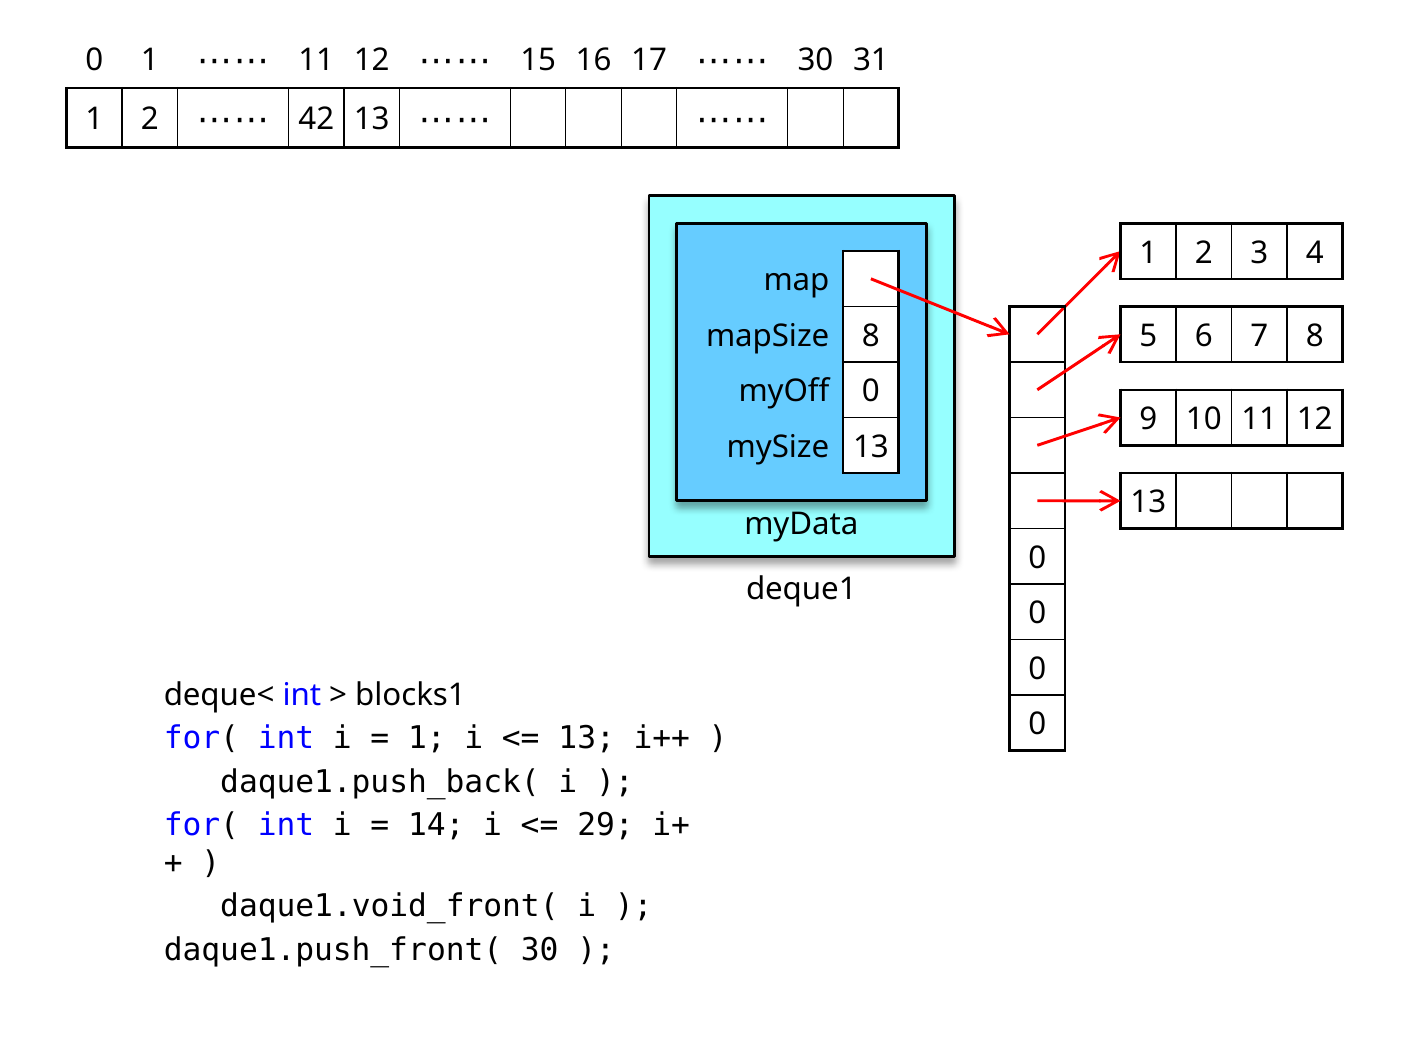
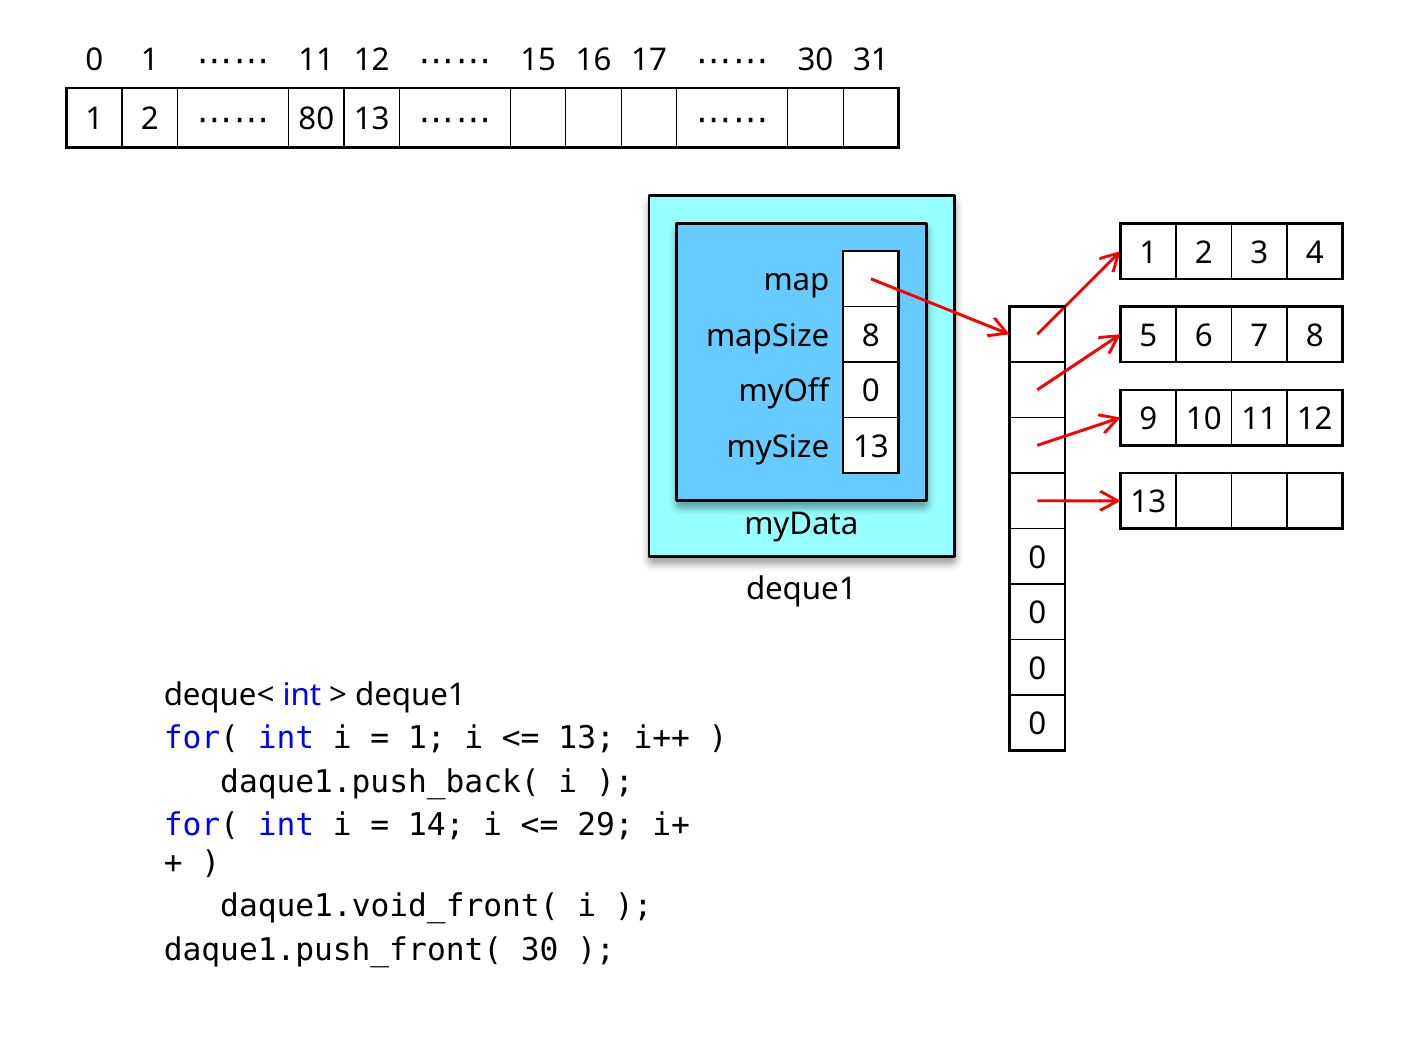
42: 42 -> 80 (316, 119)
blocks1: blocks1 -> deque1 (411, 695)
